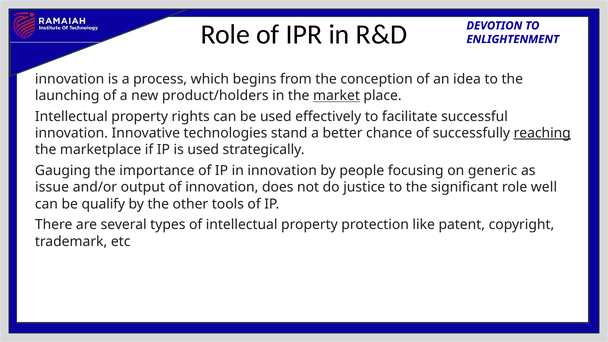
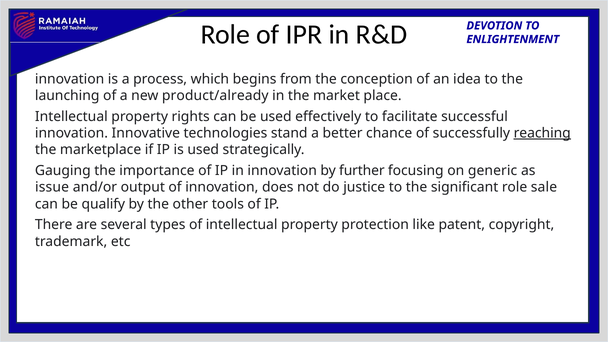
product/holders: product/holders -> product/already (215, 96)
market underline: present -> none (336, 96)
people: people -> further (362, 171)
well: well -> sale (544, 187)
